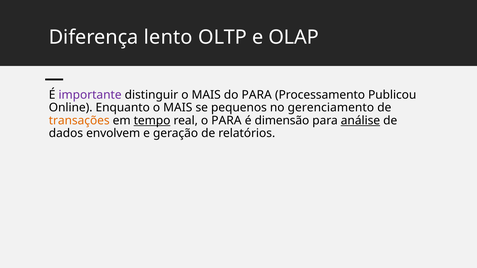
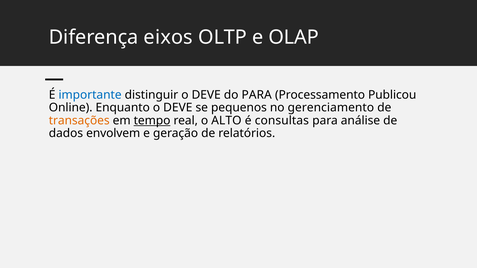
lento: lento -> eixos (168, 37)
importante colour: purple -> blue (90, 95)
distinguir o MAIS: MAIS -> DEVE (206, 95)
Enquanto o MAIS: MAIS -> DEVE (178, 108)
o PARA: PARA -> ALTO (226, 121)
dimensão: dimensão -> consultas (282, 121)
análise underline: present -> none (360, 121)
